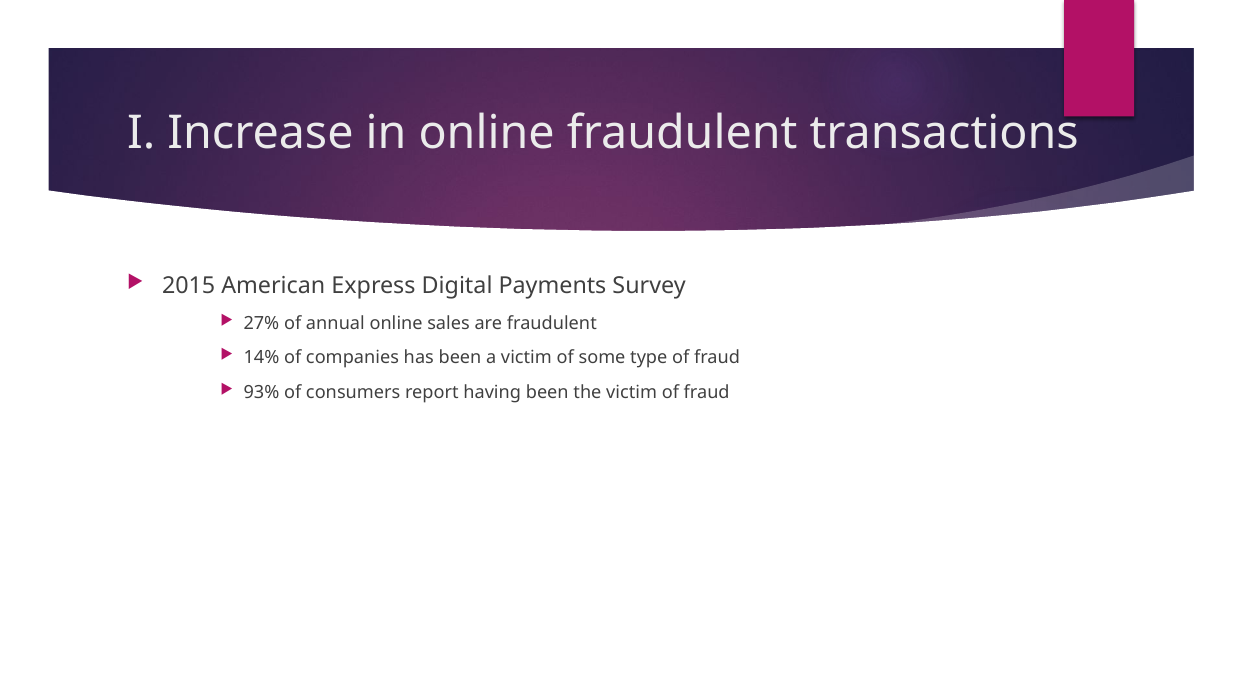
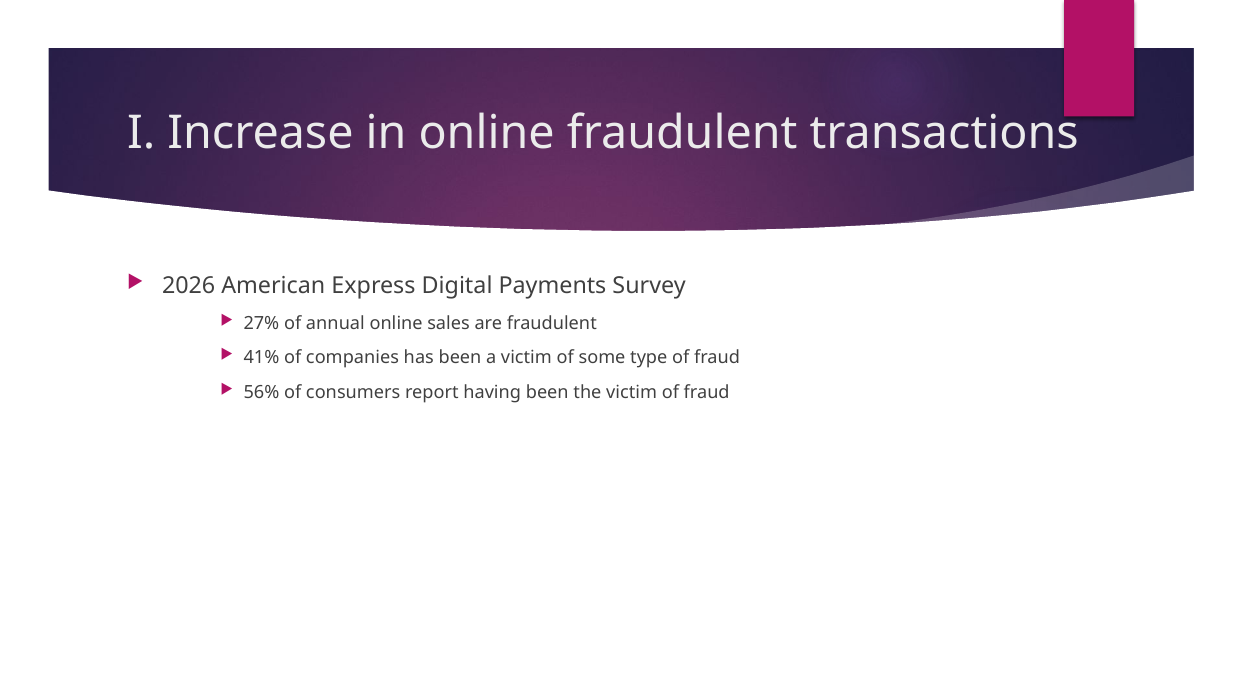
2015: 2015 -> 2026 (189, 286)
14%: 14% -> 41% (261, 358)
93%: 93% -> 56% (261, 393)
